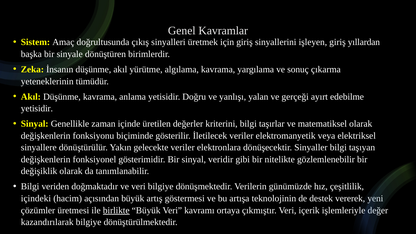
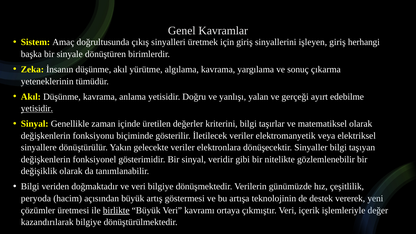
yıllardan: yıllardan -> herhangi (364, 42)
yetisidir underline: none -> present (37, 109)
içindeki: içindeki -> peryoda (36, 198)
